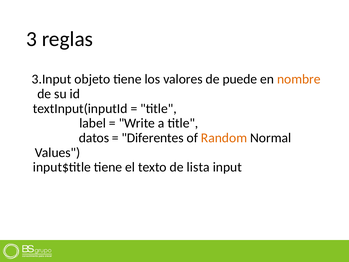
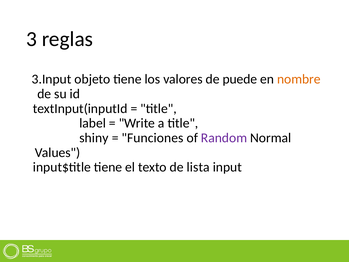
datos: datos -> shiny (94, 138)
Diferentes: Diferentes -> Funciones (153, 138)
Random colour: orange -> purple (224, 138)
